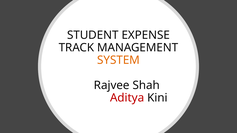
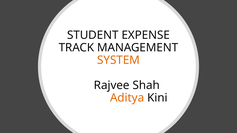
Aditya colour: red -> orange (127, 98)
